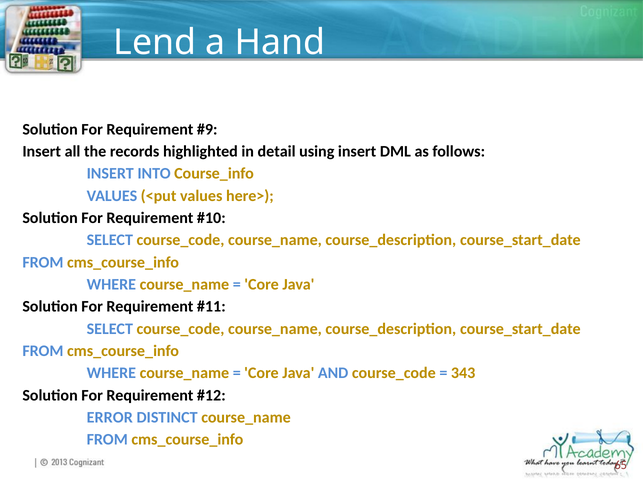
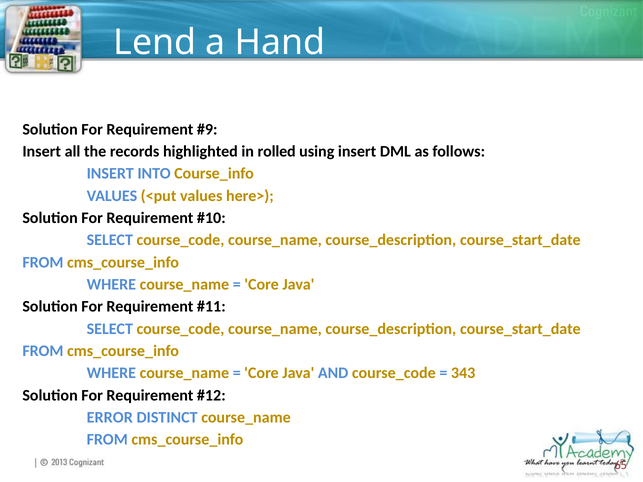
detail: detail -> rolled (277, 151)
